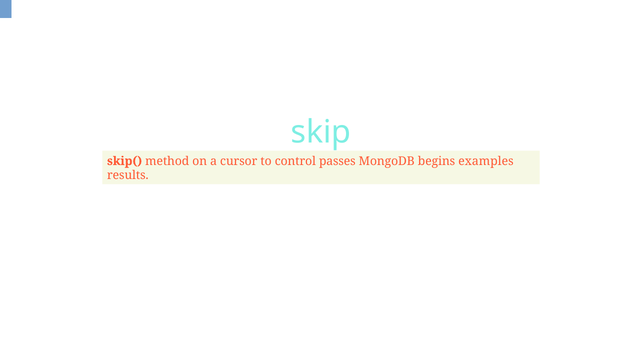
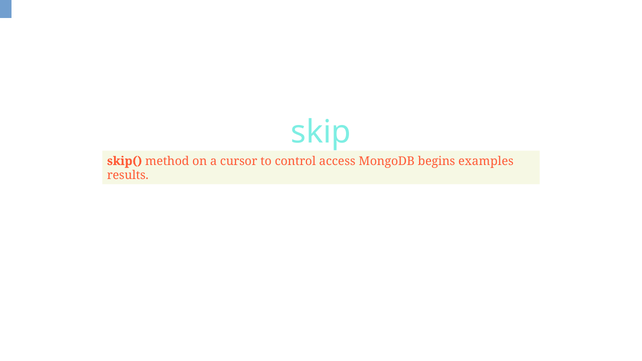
passes: passes -> access (337, 161)
